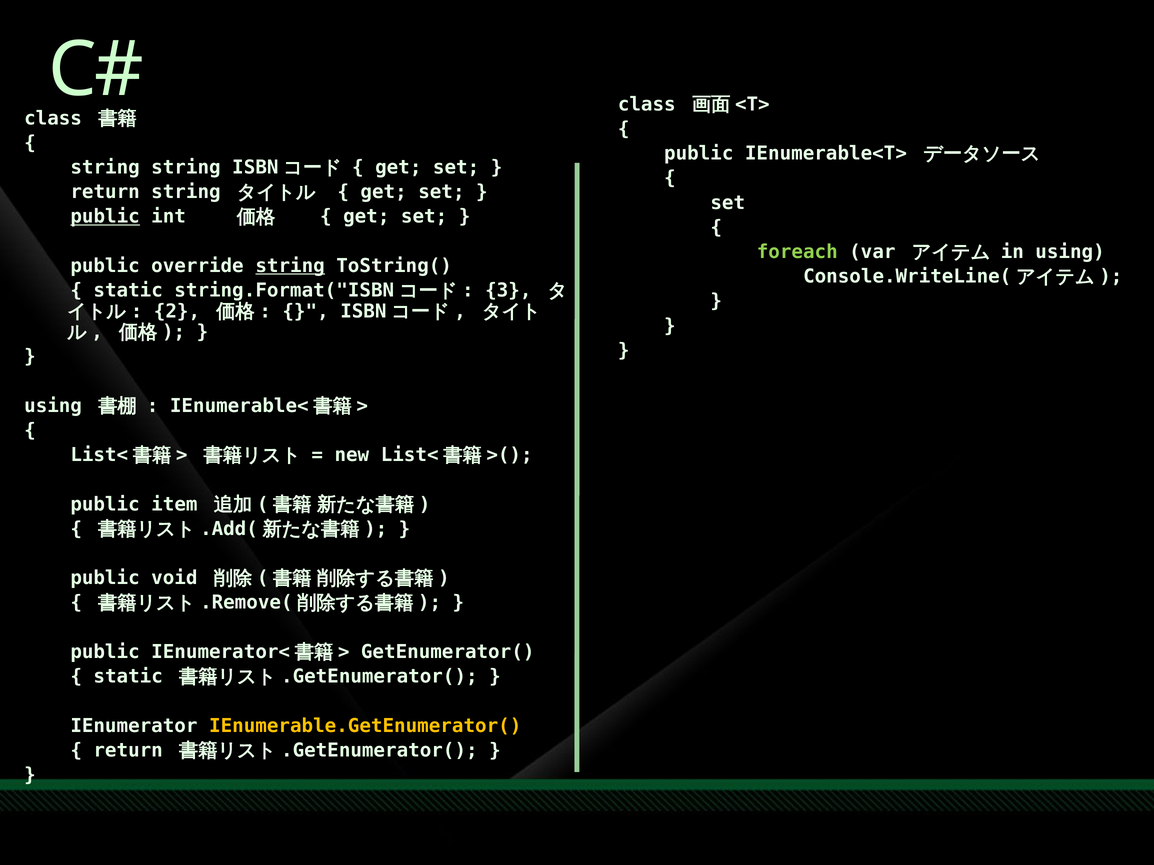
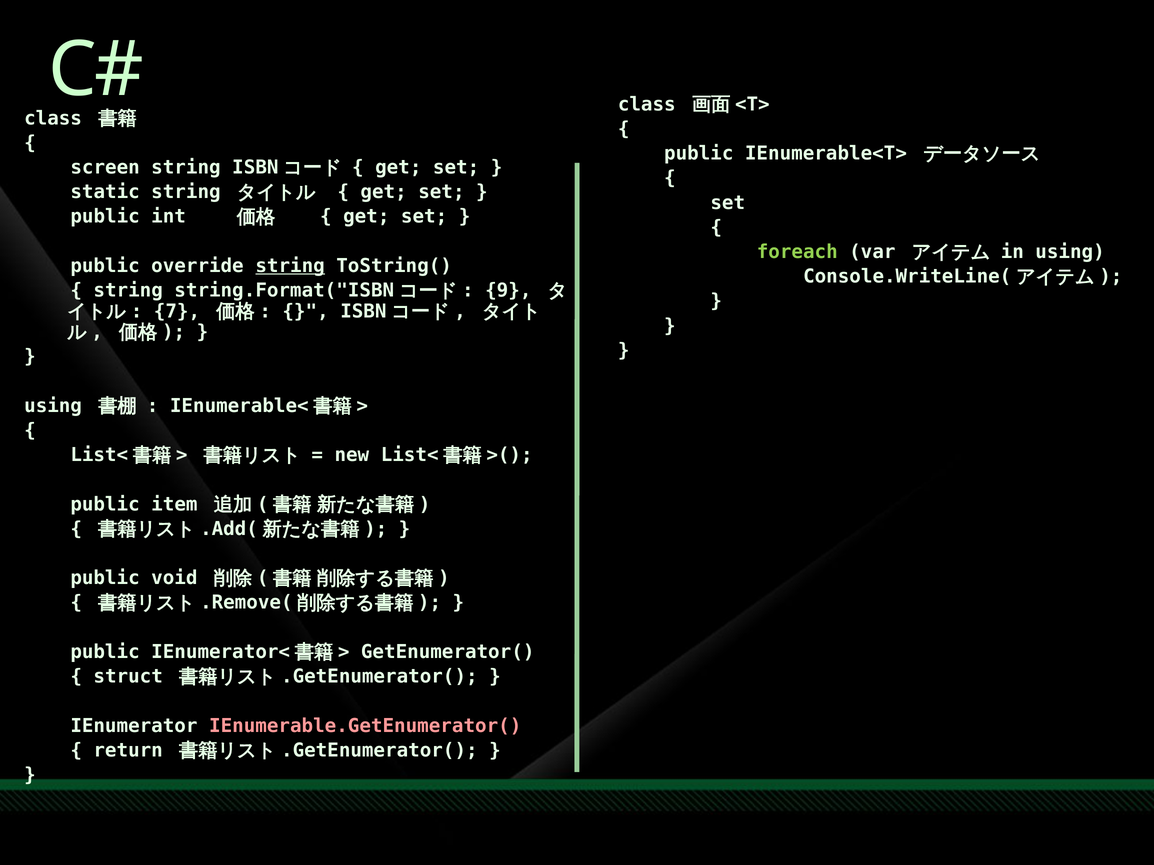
string: string -> screen (105, 167)
return: return -> static (105, 192)
public underline: present -> none (105, 217)
static: static -> string (128, 291)
3: 3 -> 9 (508, 291)
2: 2 -> 7 (177, 311)
static: static -> struct (128, 677)
IEnumerable.GetEnumerator( colour: yellow -> pink (365, 726)
